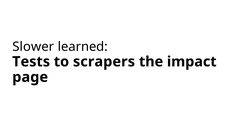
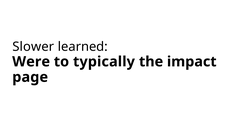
Tests: Tests -> Were (31, 62)
scrapers: scrapers -> typically (104, 62)
